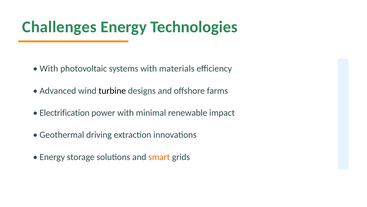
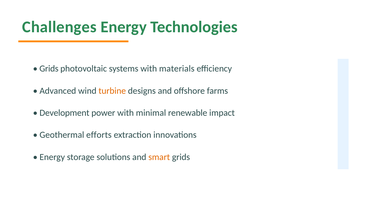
With: With -> Grids (49, 69)
turbine colour: black -> orange (112, 91)
Electrification: Electrification -> Development (64, 113)
driving: driving -> efforts (99, 135)
